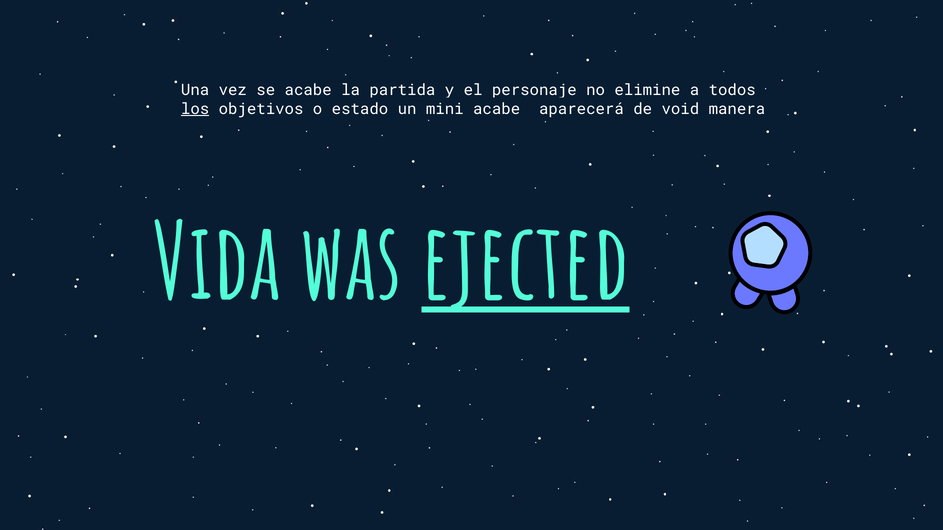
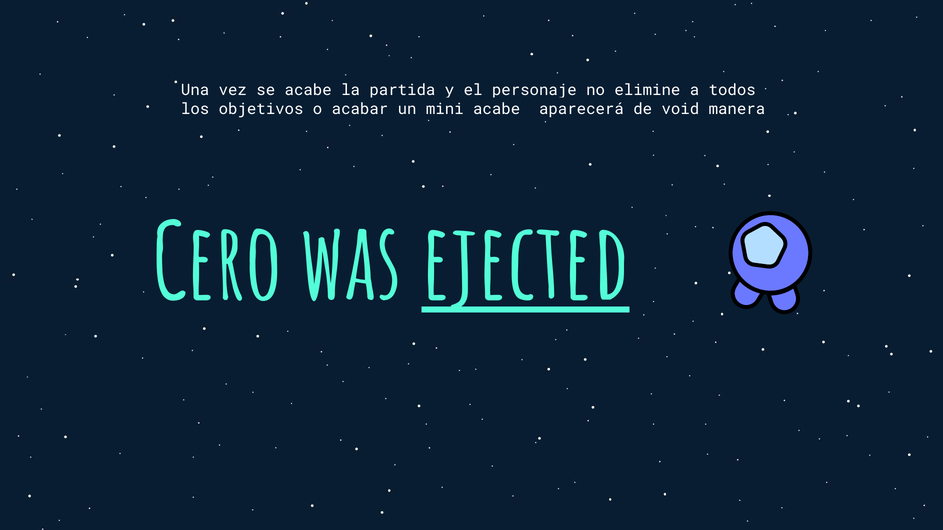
los underline: present -> none (195, 109)
estado: estado -> acabar (360, 109)
Vida: Vida -> Cero (217, 265)
